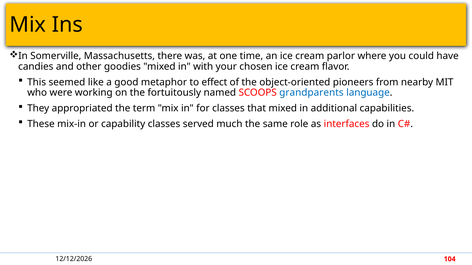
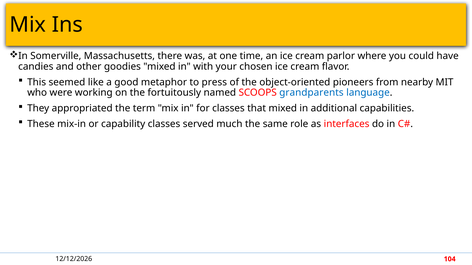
effect: effect -> press (214, 82)
